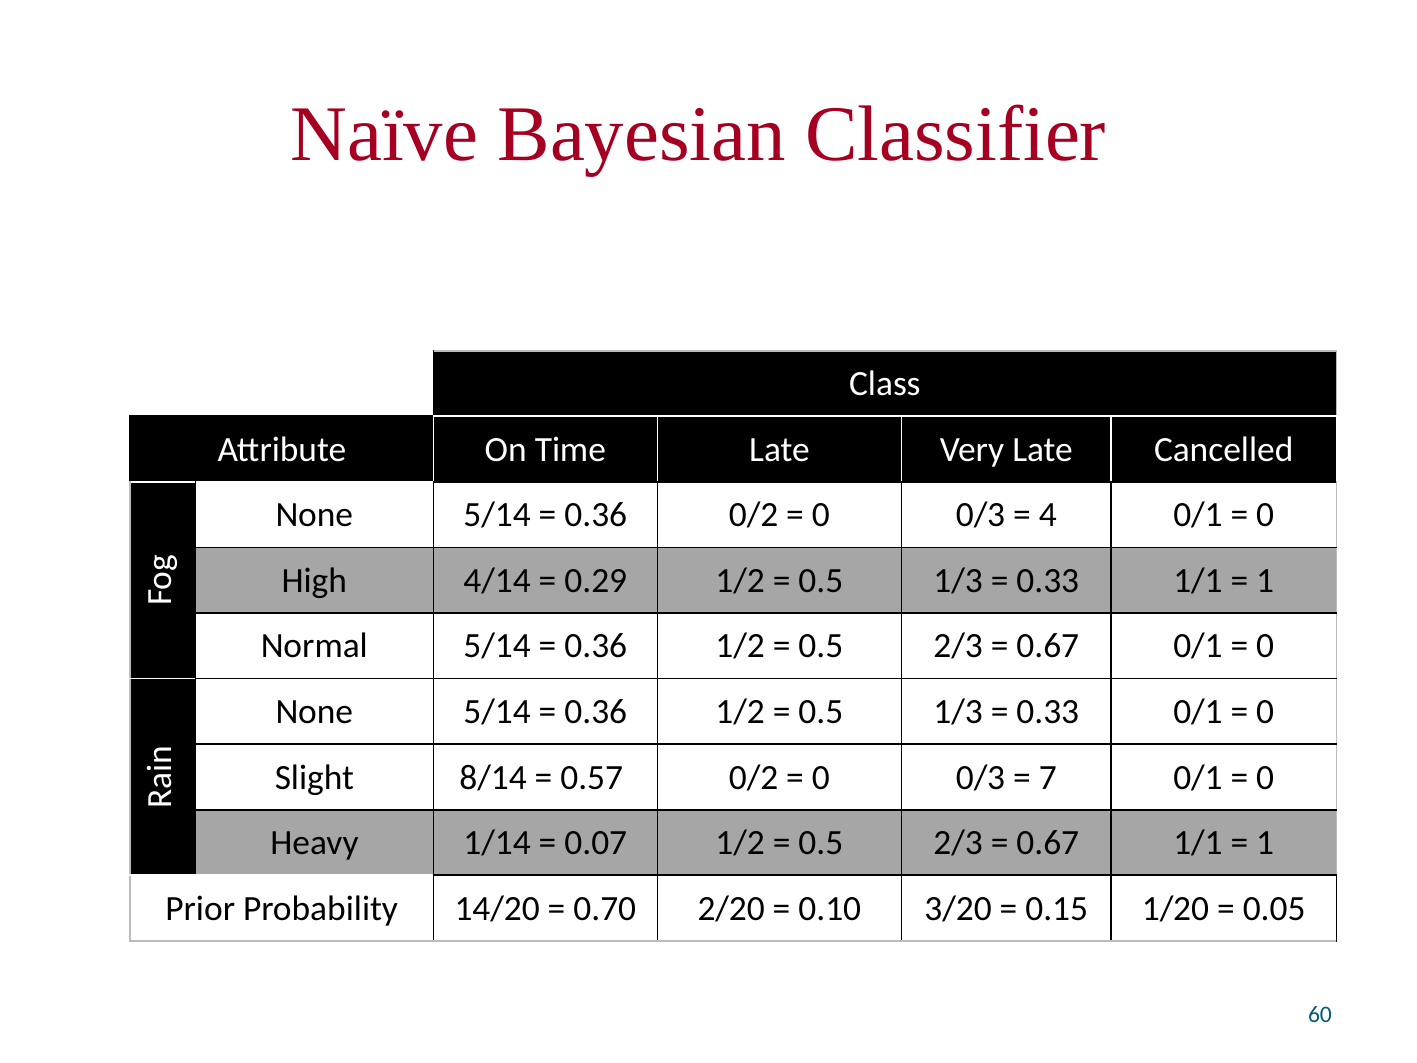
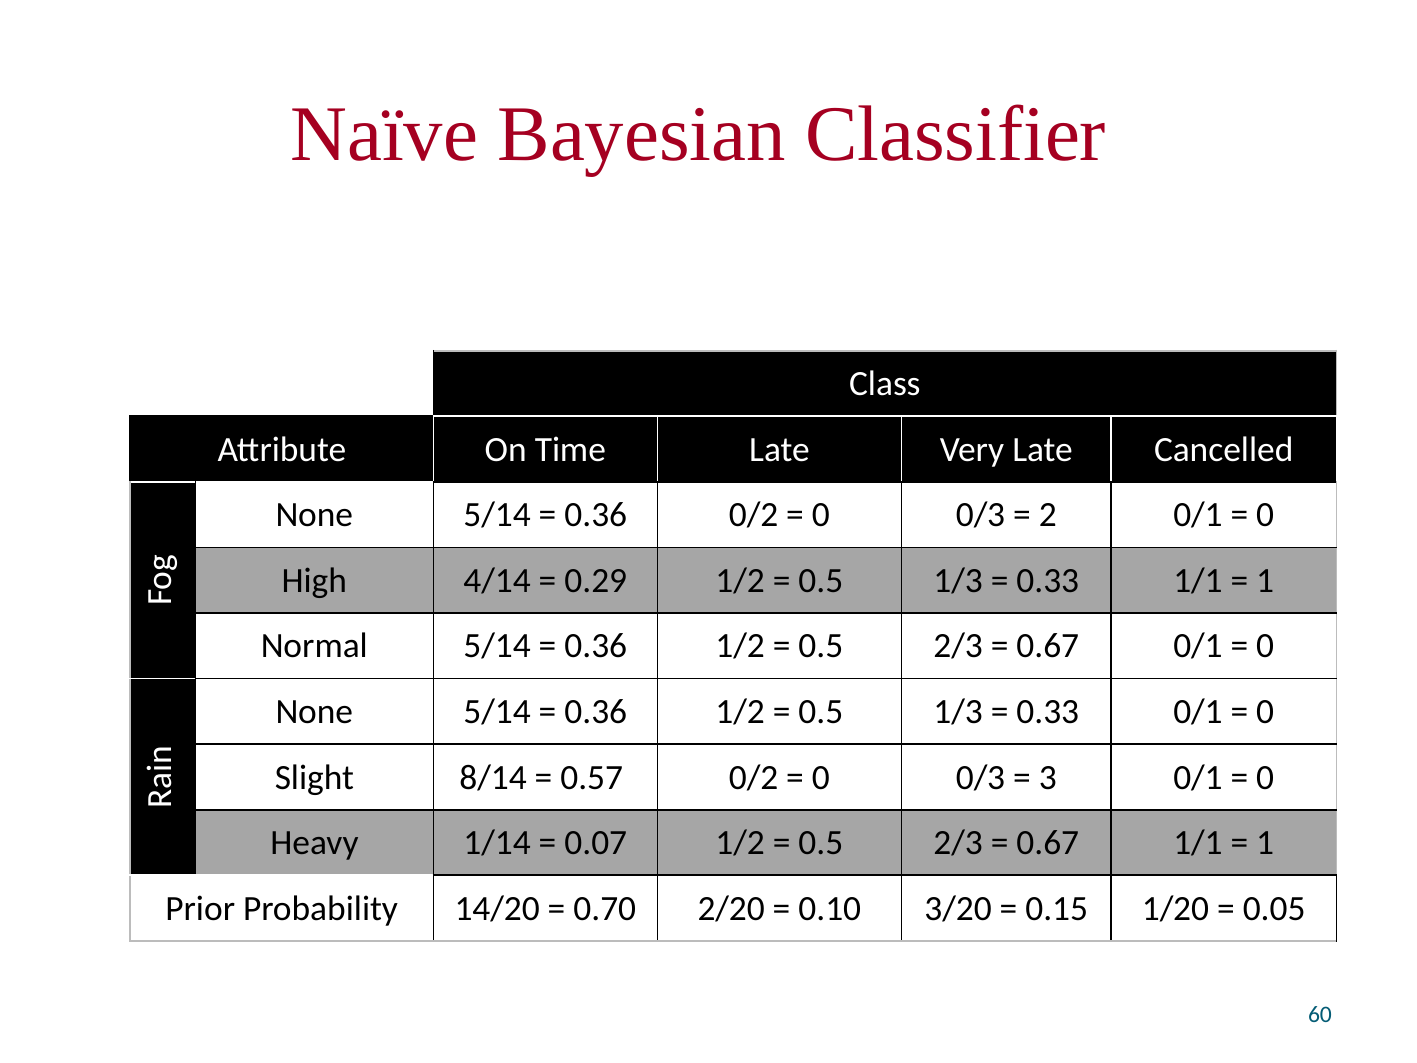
4: 4 -> 2 (1048, 515)
7: 7 -> 3 (1048, 777)
